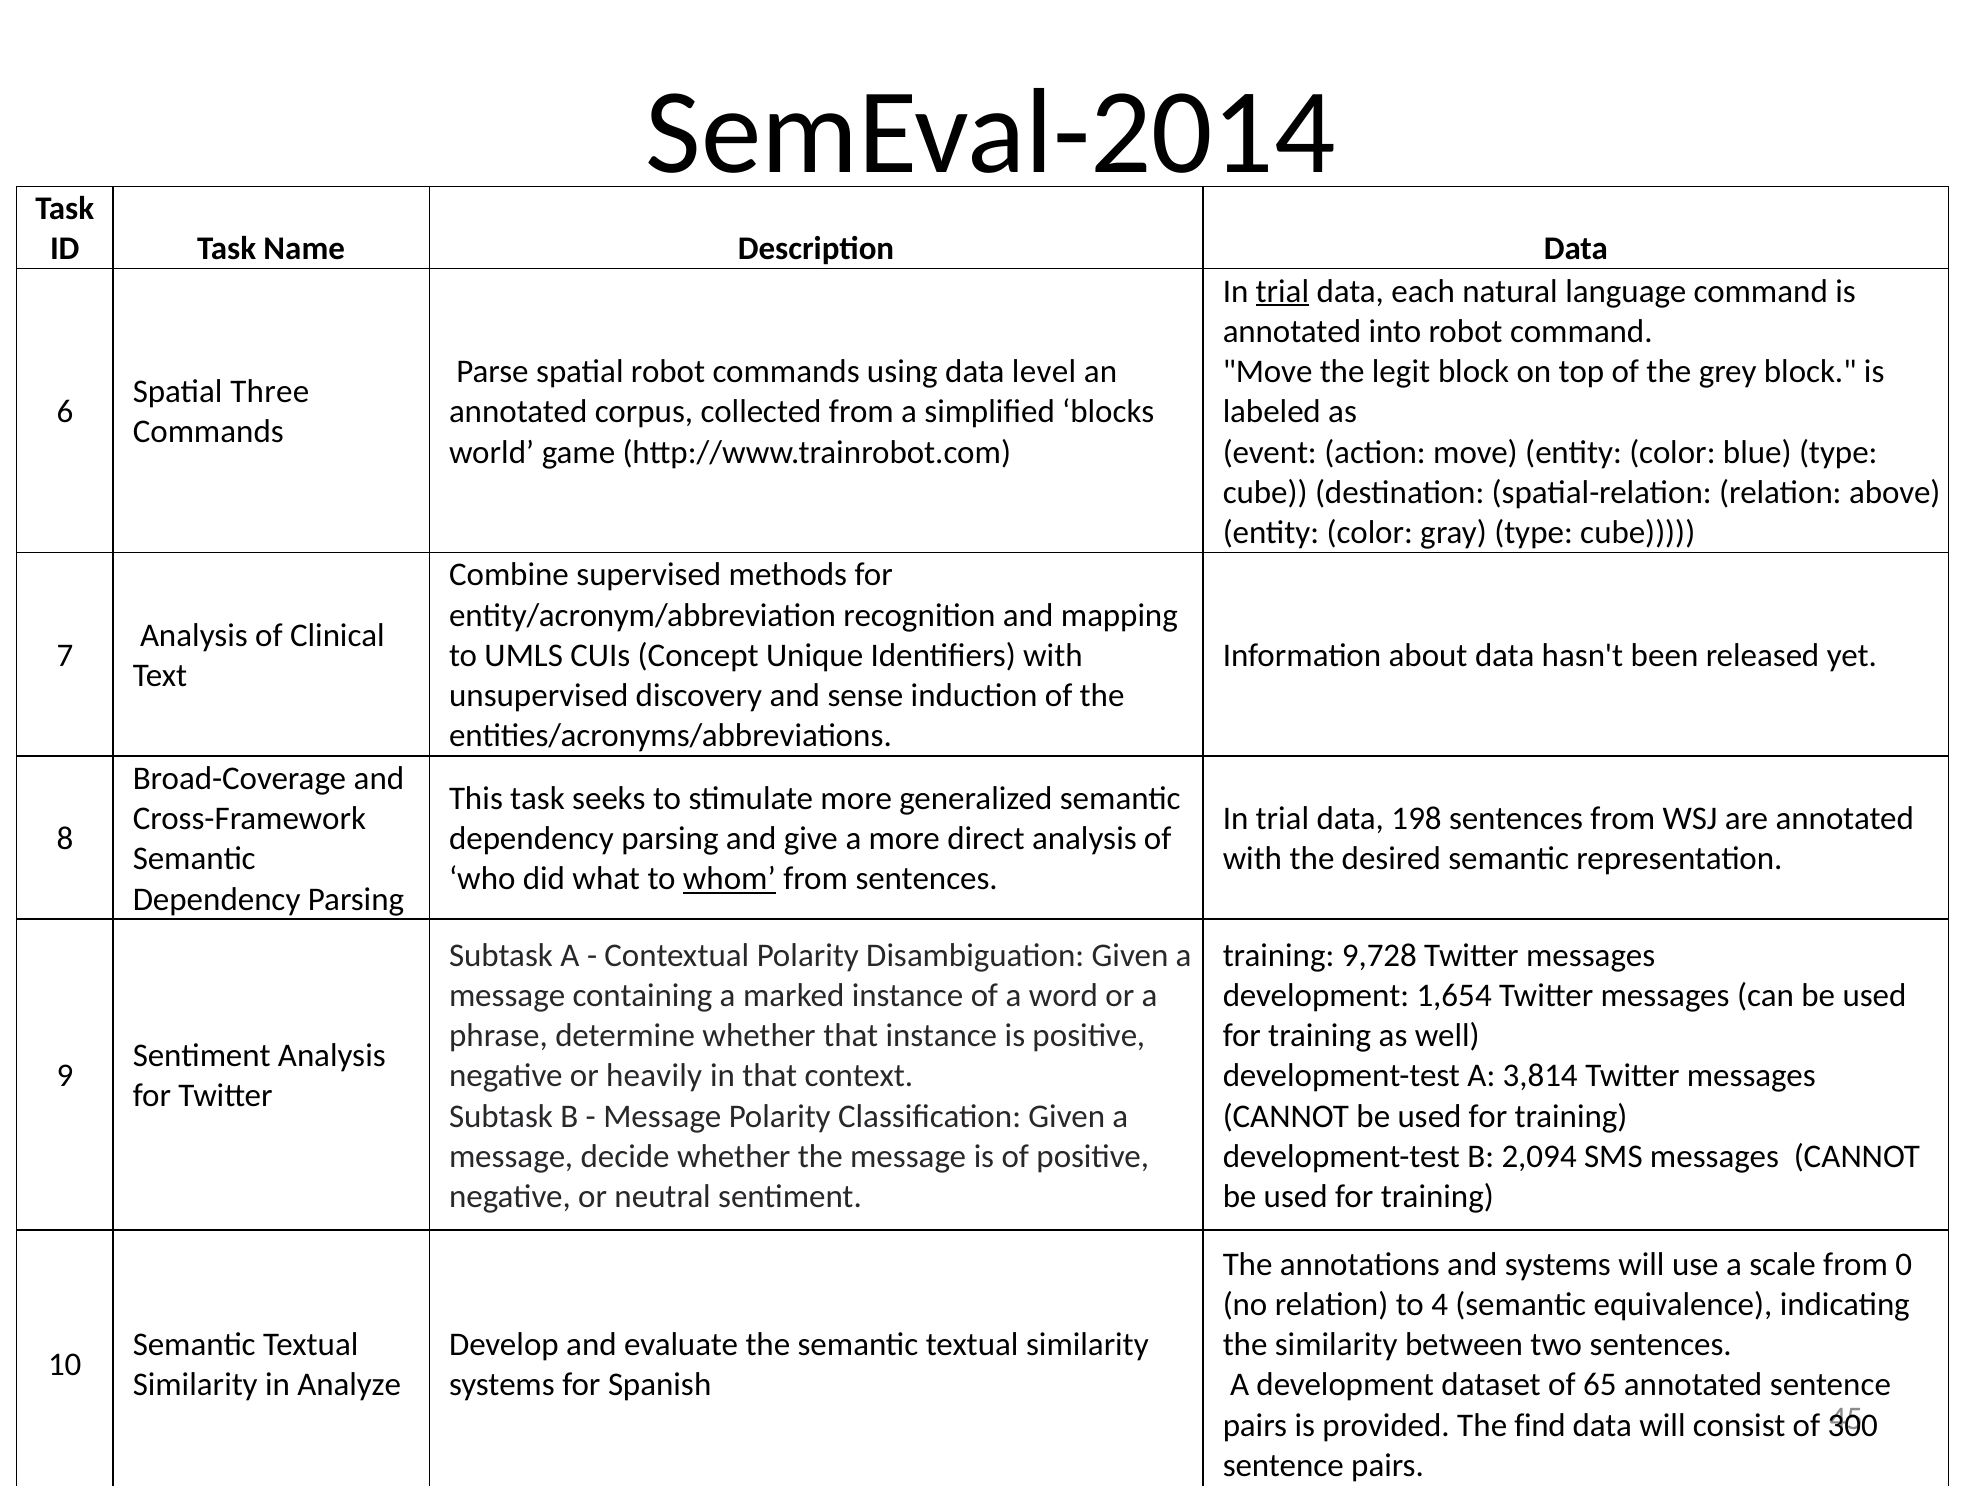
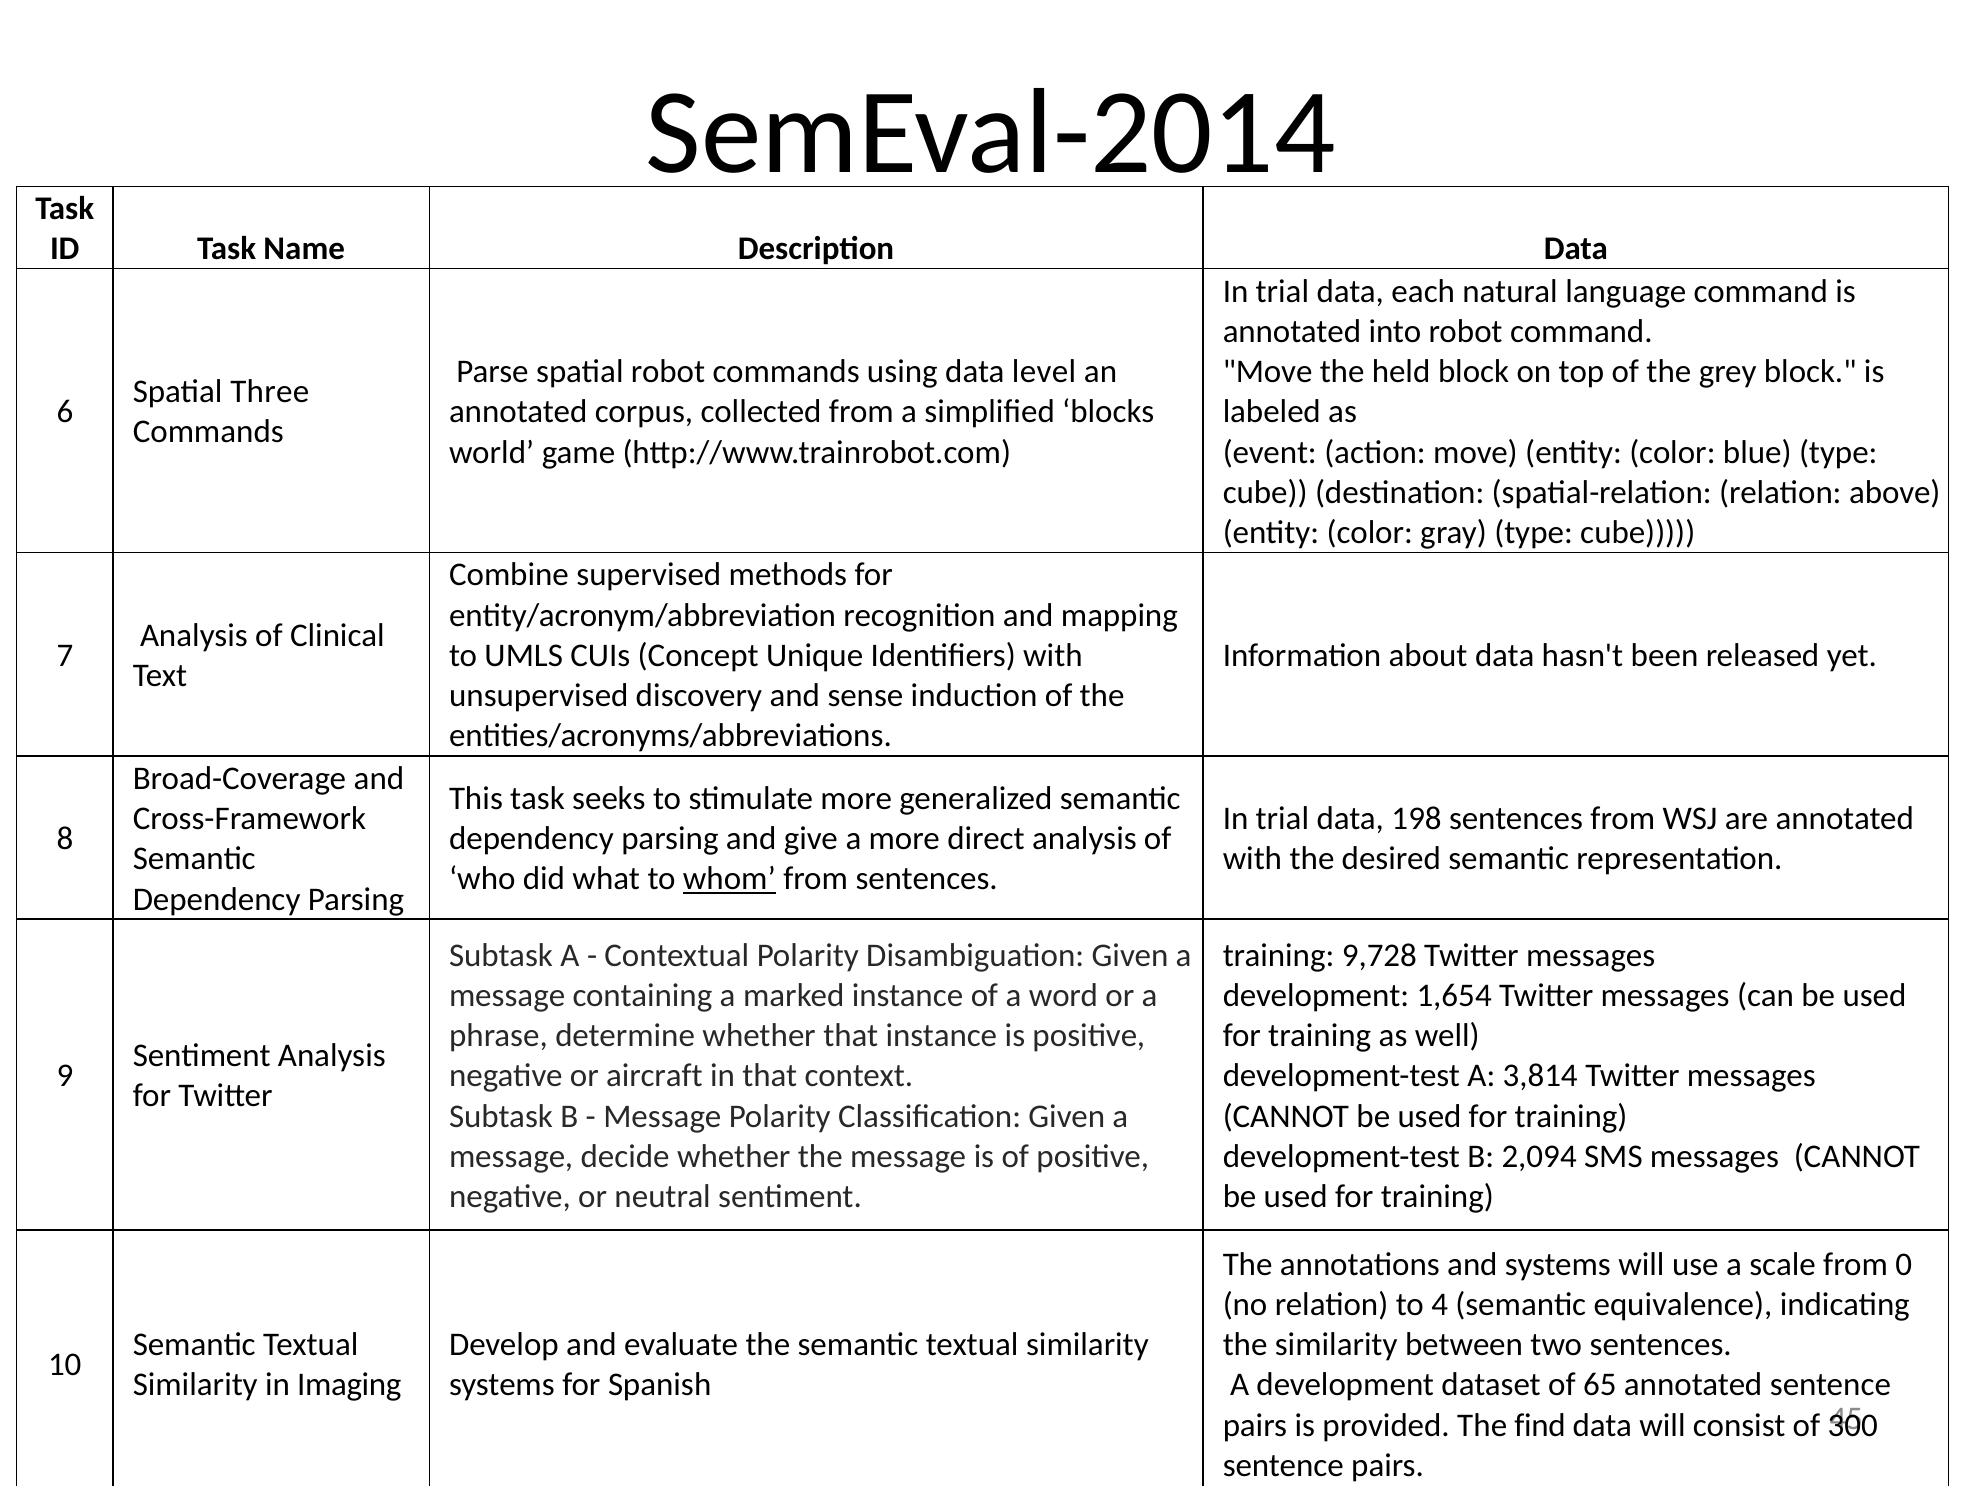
trial underline: present -> none (1282, 291)
legit: legit -> held (1401, 372)
heavily: heavily -> aircraft (654, 1076)
Analyze: Analyze -> Imaging (349, 1386)
